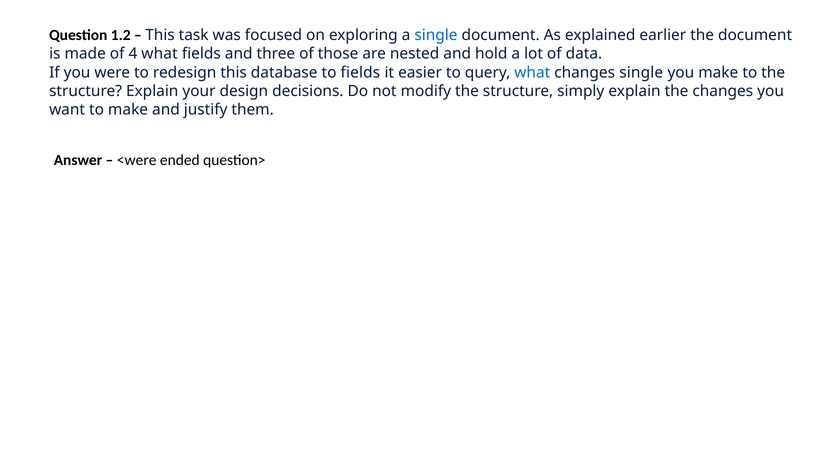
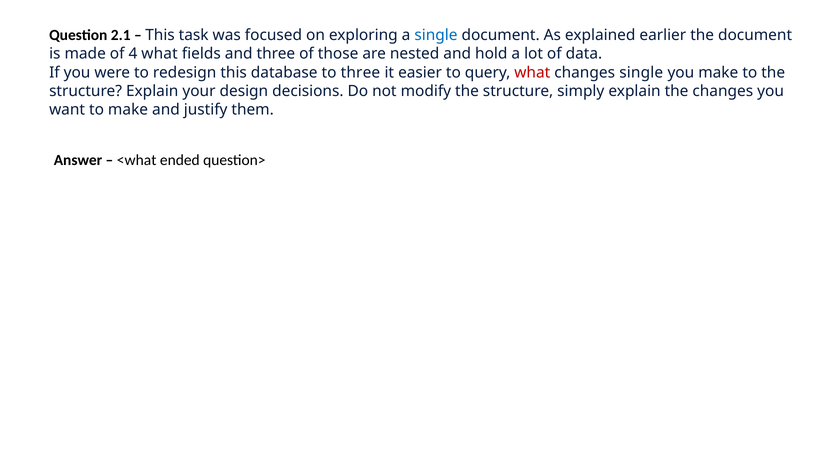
1.2: 1.2 -> 2.1 (121, 35)
to fields: fields -> three (360, 72)
what colour: blue -> red (532, 72)
<were: <were -> <what (137, 160)
